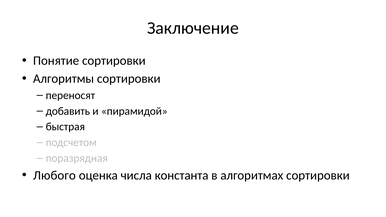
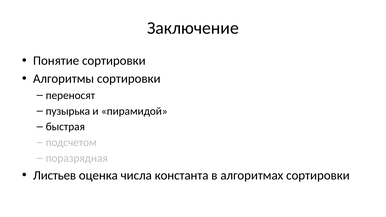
добавить: добавить -> пузырька (68, 111)
Любого: Любого -> Листьев (55, 176)
